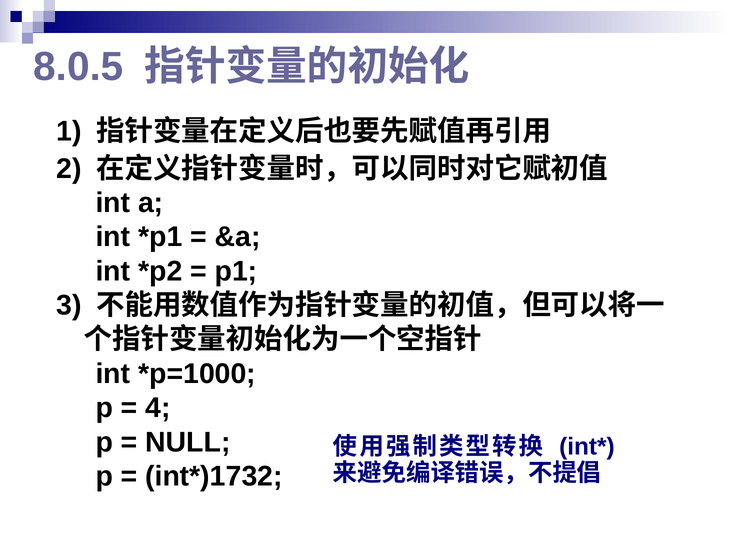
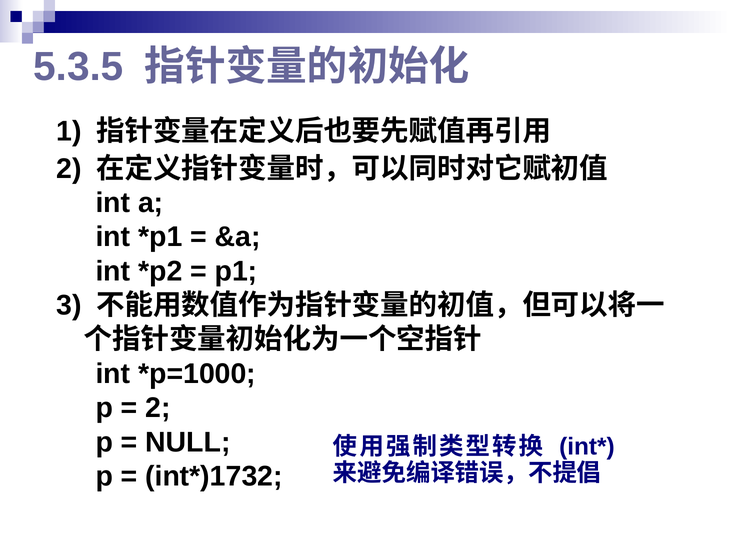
8.0.5: 8.0.5 -> 5.3.5 (78, 67)
4: 4 -> 2 (158, 408)
